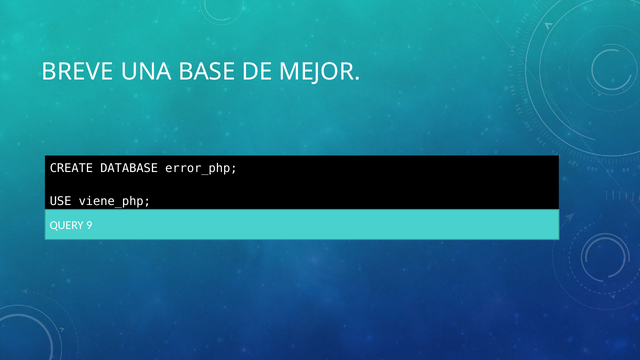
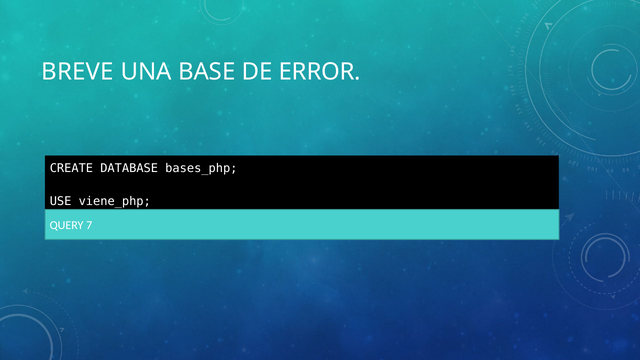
MEJOR: MEJOR -> ERROR (320, 72)
error_php: error_php -> bases_php (201, 168)
9: 9 -> 7 (89, 225)
